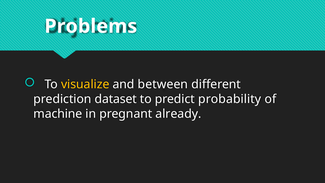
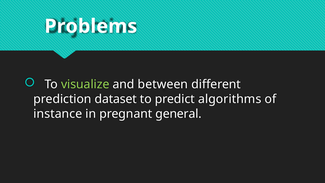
visualize colour: yellow -> light green (85, 84)
probability: probability -> algorithms (230, 99)
machine: machine -> instance (58, 114)
already: already -> general (178, 114)
